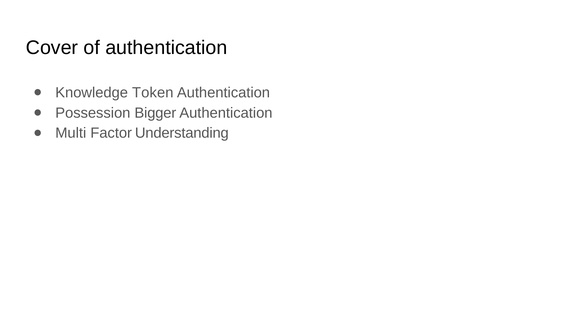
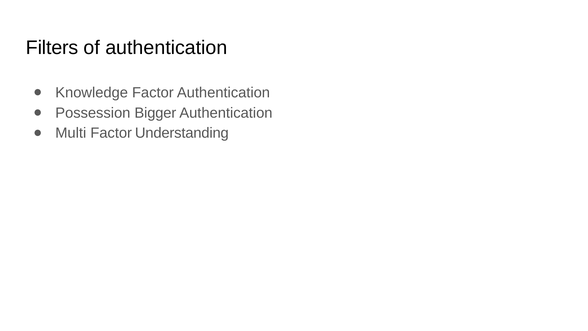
Cover: Cover -> Filters (52, 48)
Knowledge Token: Token -> Factor (153, 92)
